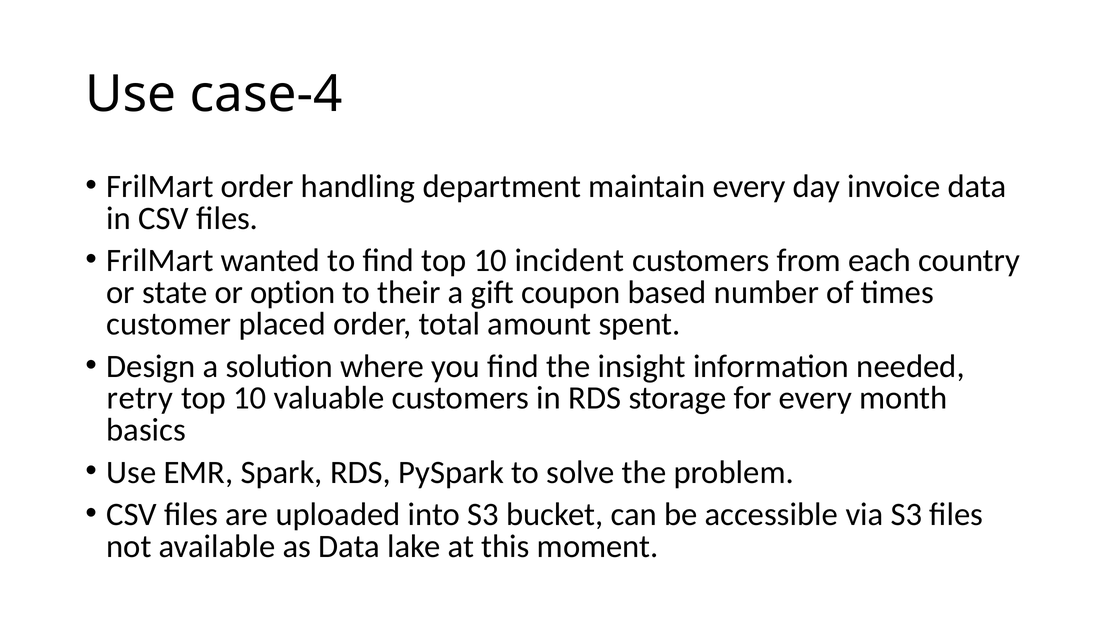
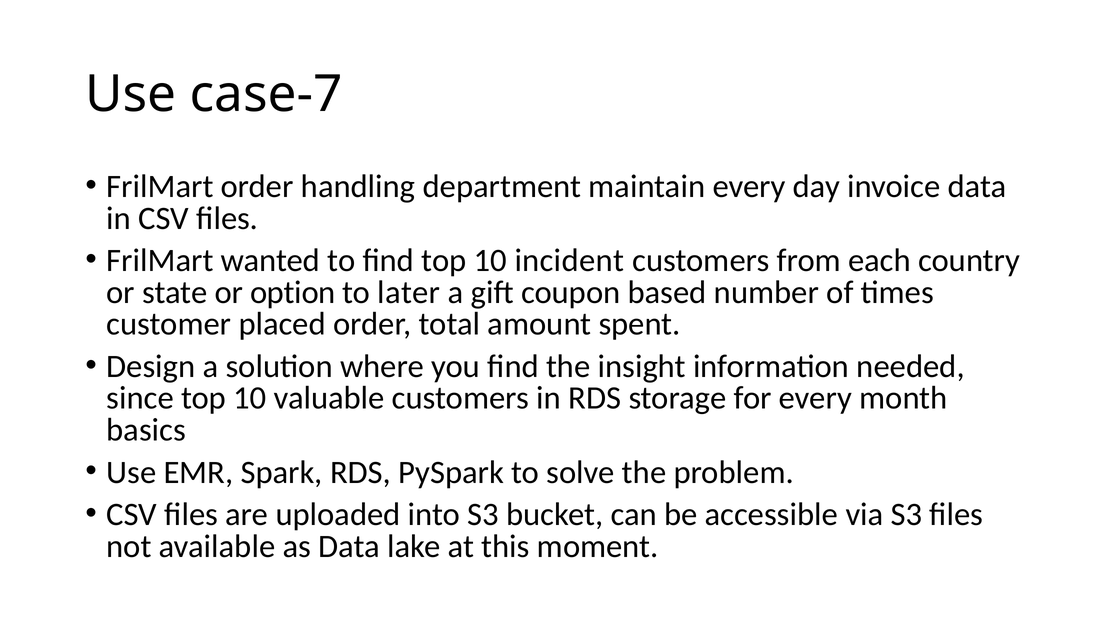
case-4: case-4 -> case-7 (266, 94)
their: their -> later (409, 292)
retry: retry -> since (140, 398)
